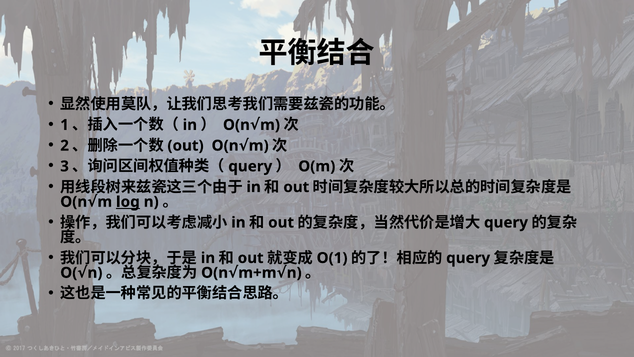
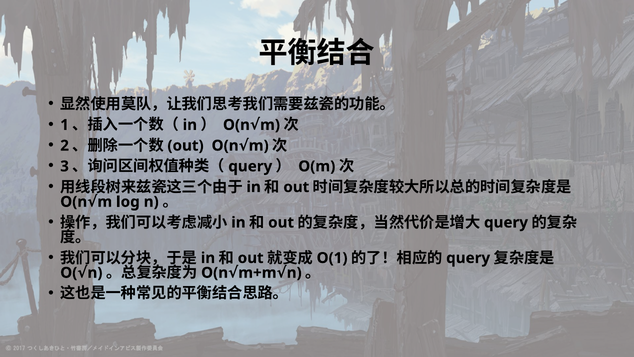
log underline: present -> none (128, 202)
